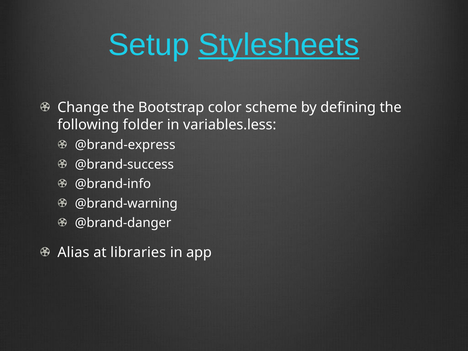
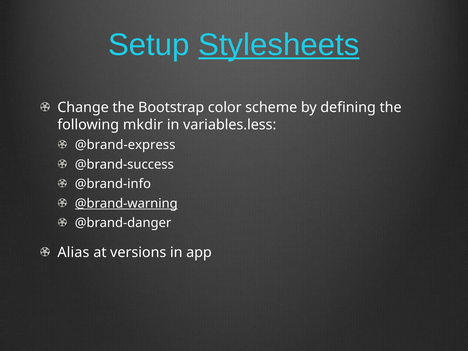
folder: folder -> mkdir (143, 125)
@brand-warning underline: none -> present (126, 203)
libraries: libraries -> versions (138, 252)
